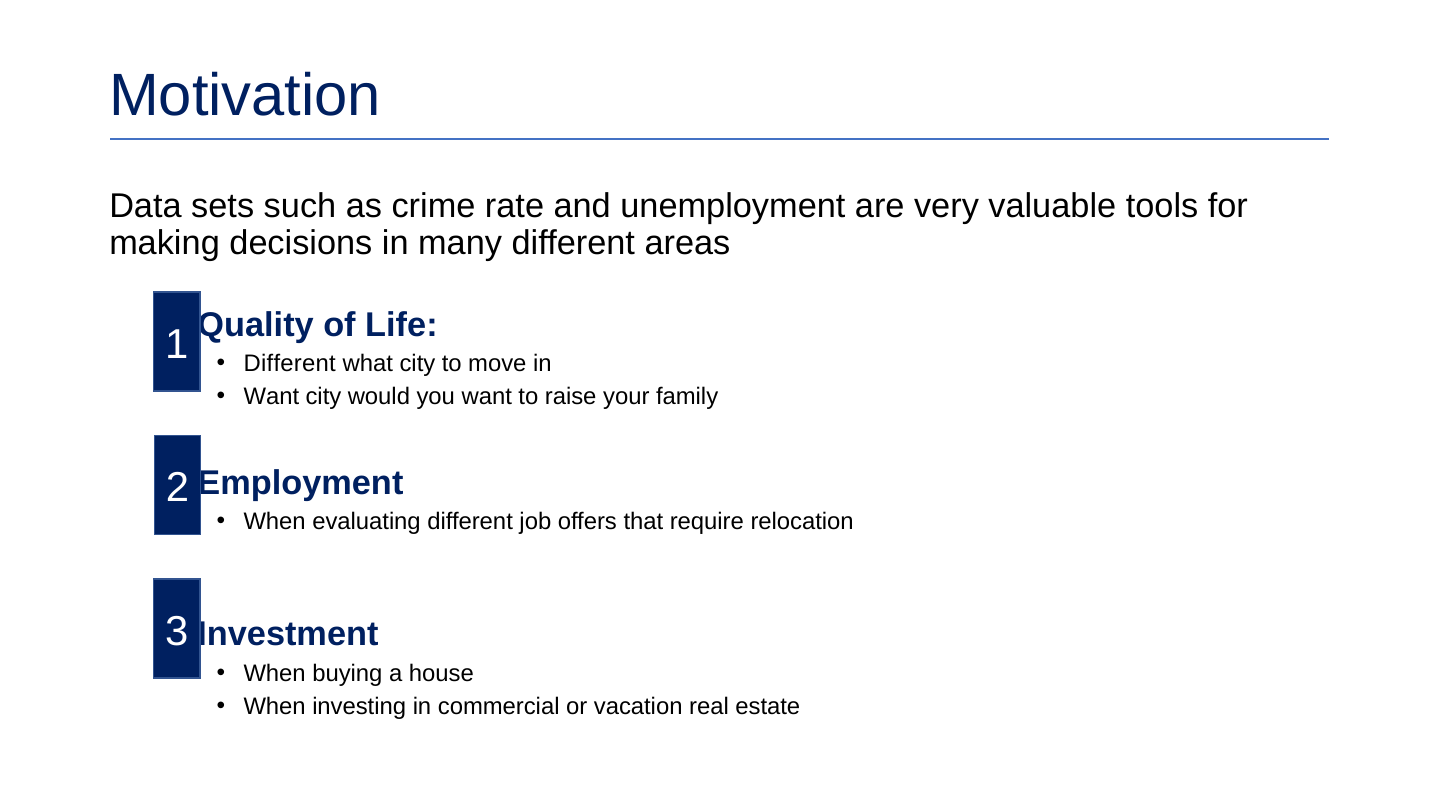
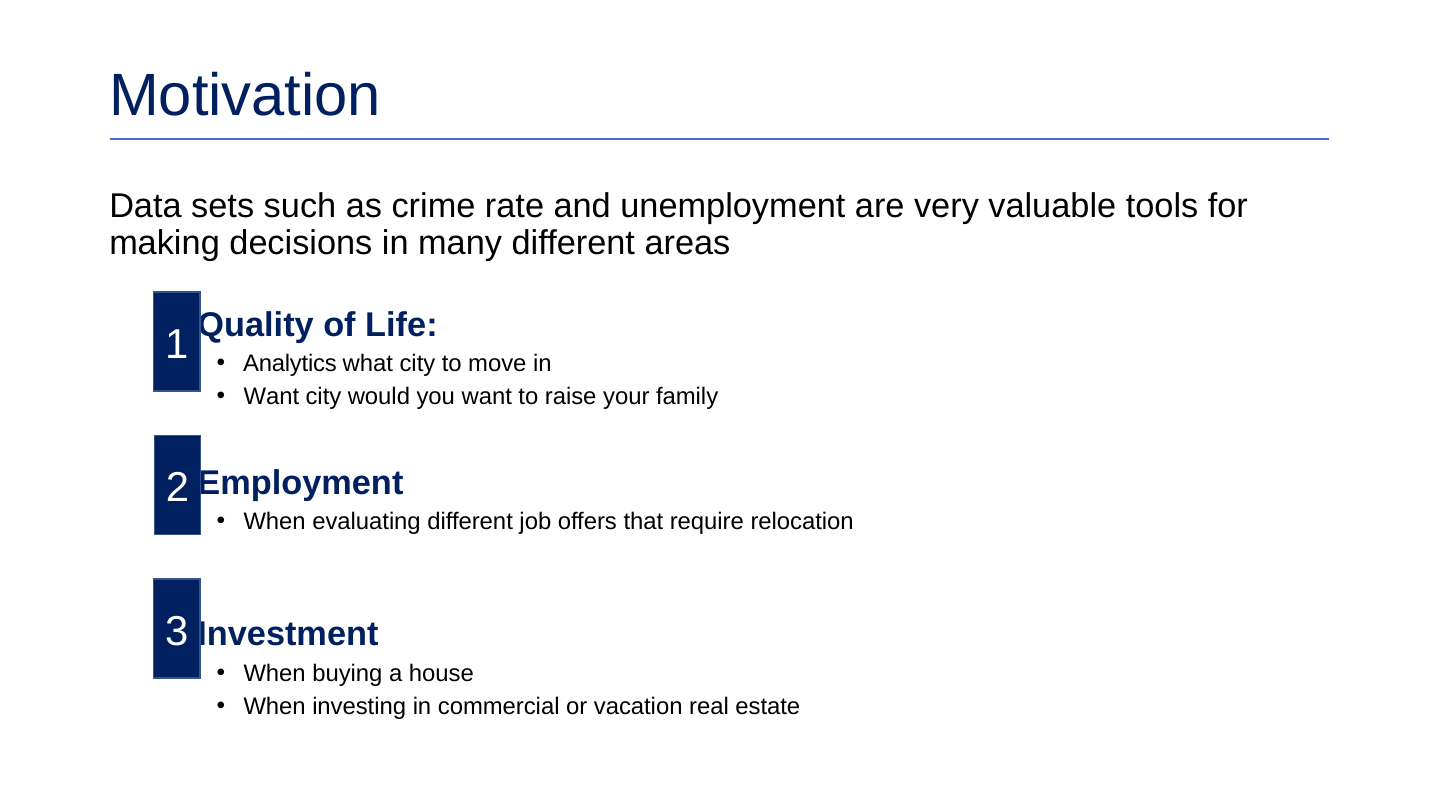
Different: Different -> Analytics (290, 364)
